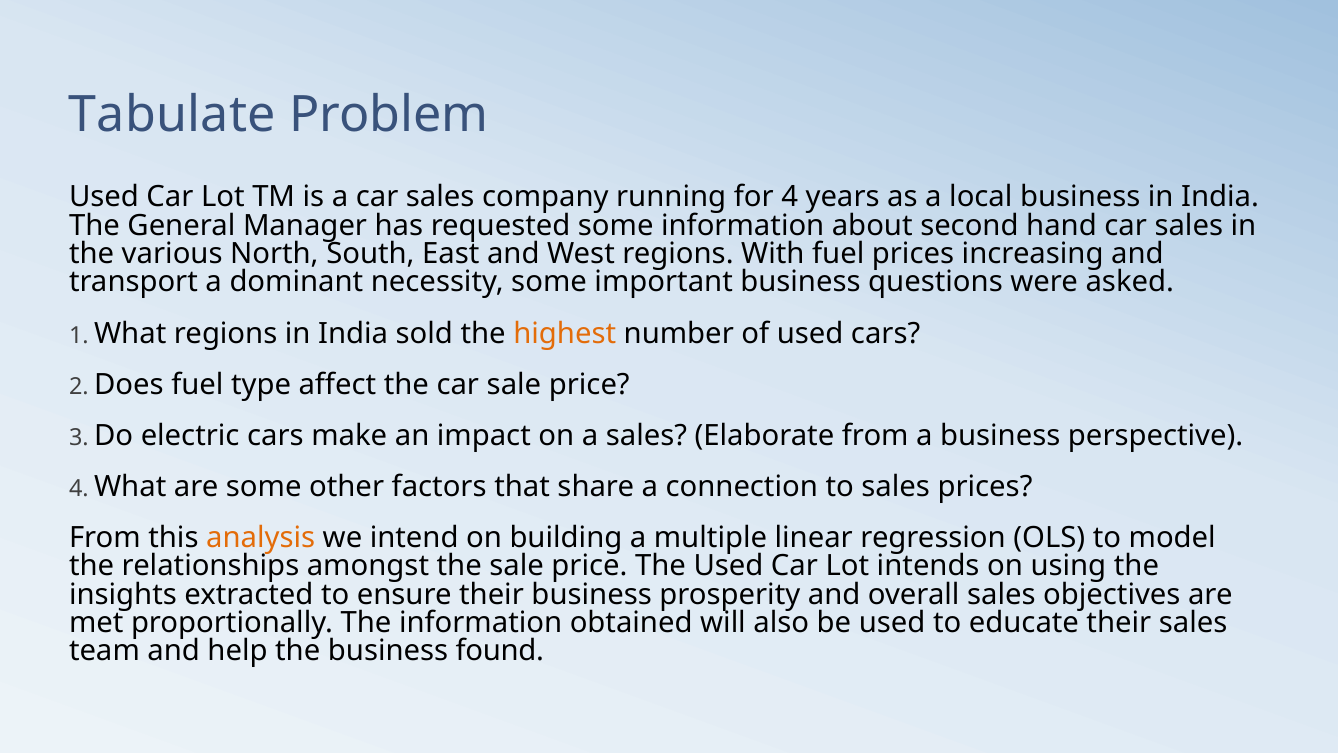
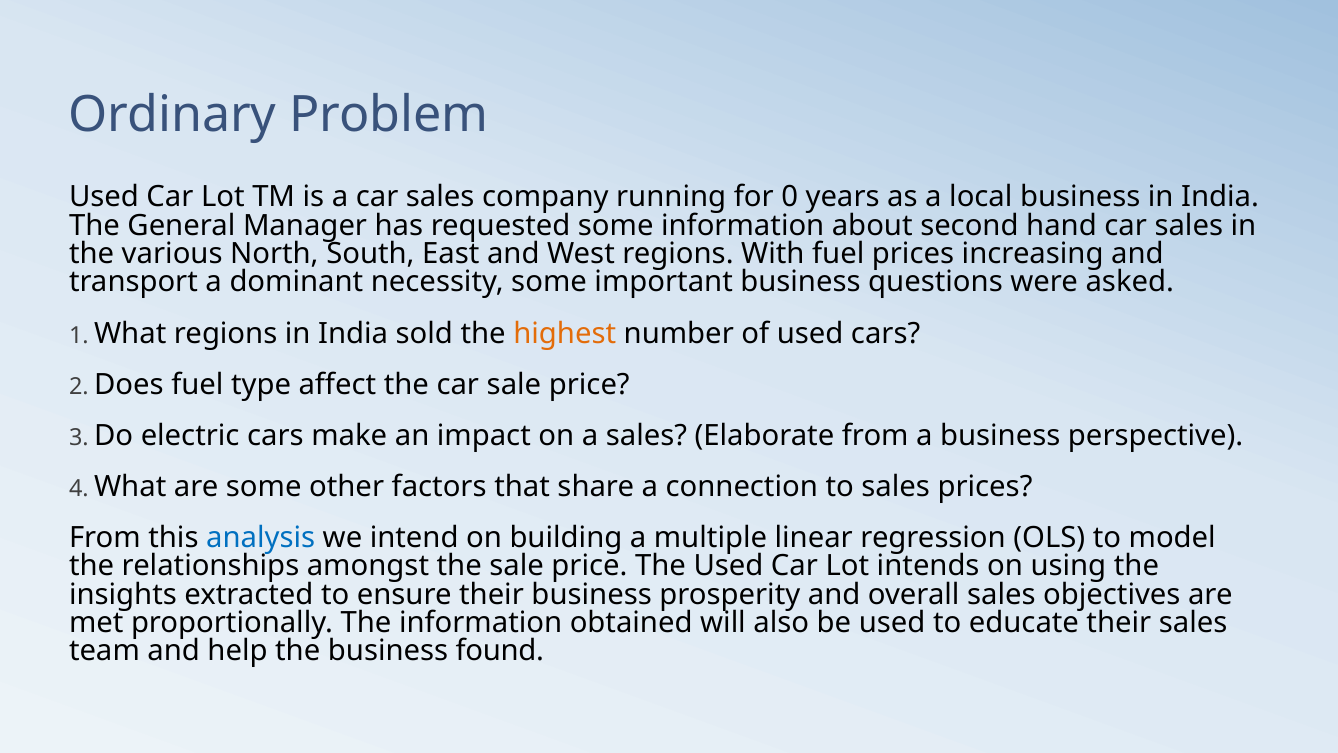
Tabulate: Tabulate -> Ordinary (172, 114)
for 4: 4 -> 0 (790, 197)
analysis colour: orange -> blue (261, 537)
